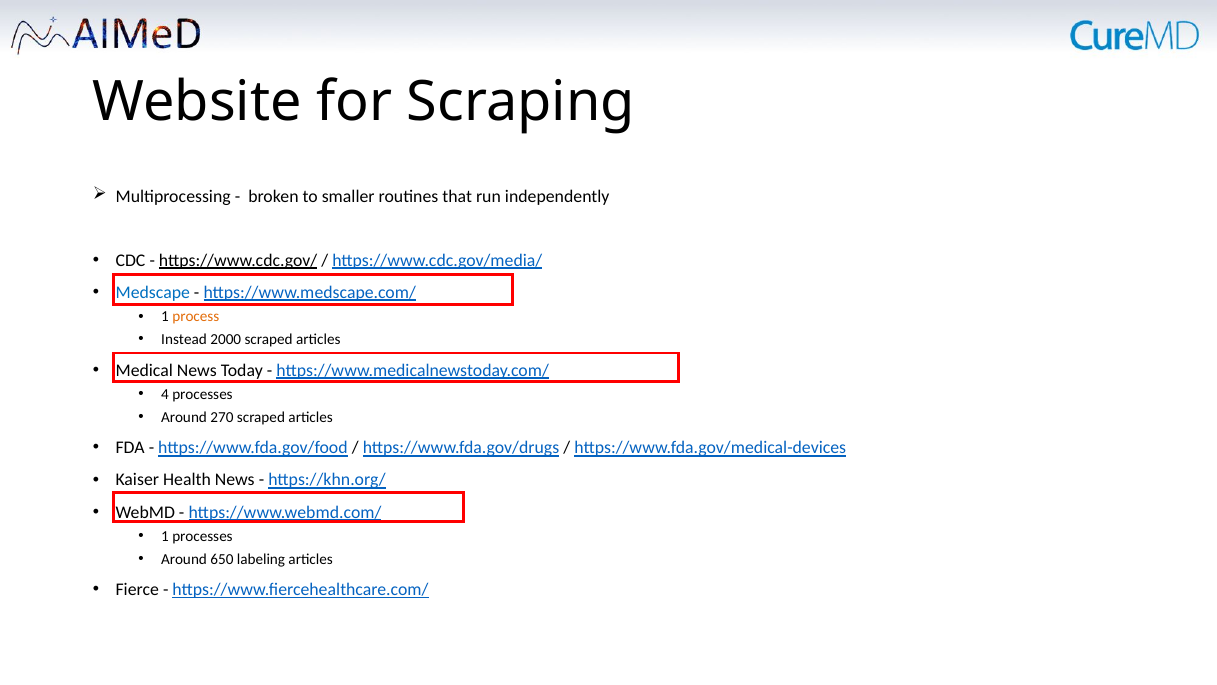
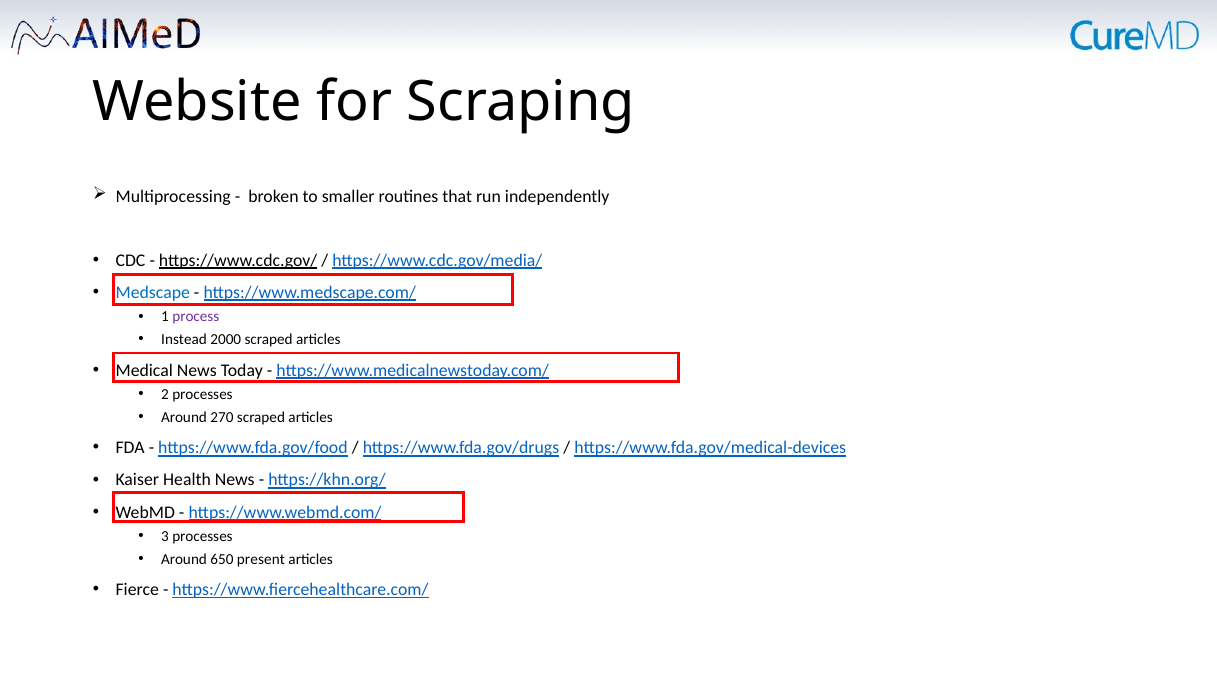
process colour: orange -> purple (196, 317)
4: 4 -> 2 (165, 394)
1: 1 -> 3 (165, 536)
labeling: labeling -> present (261, 559)
